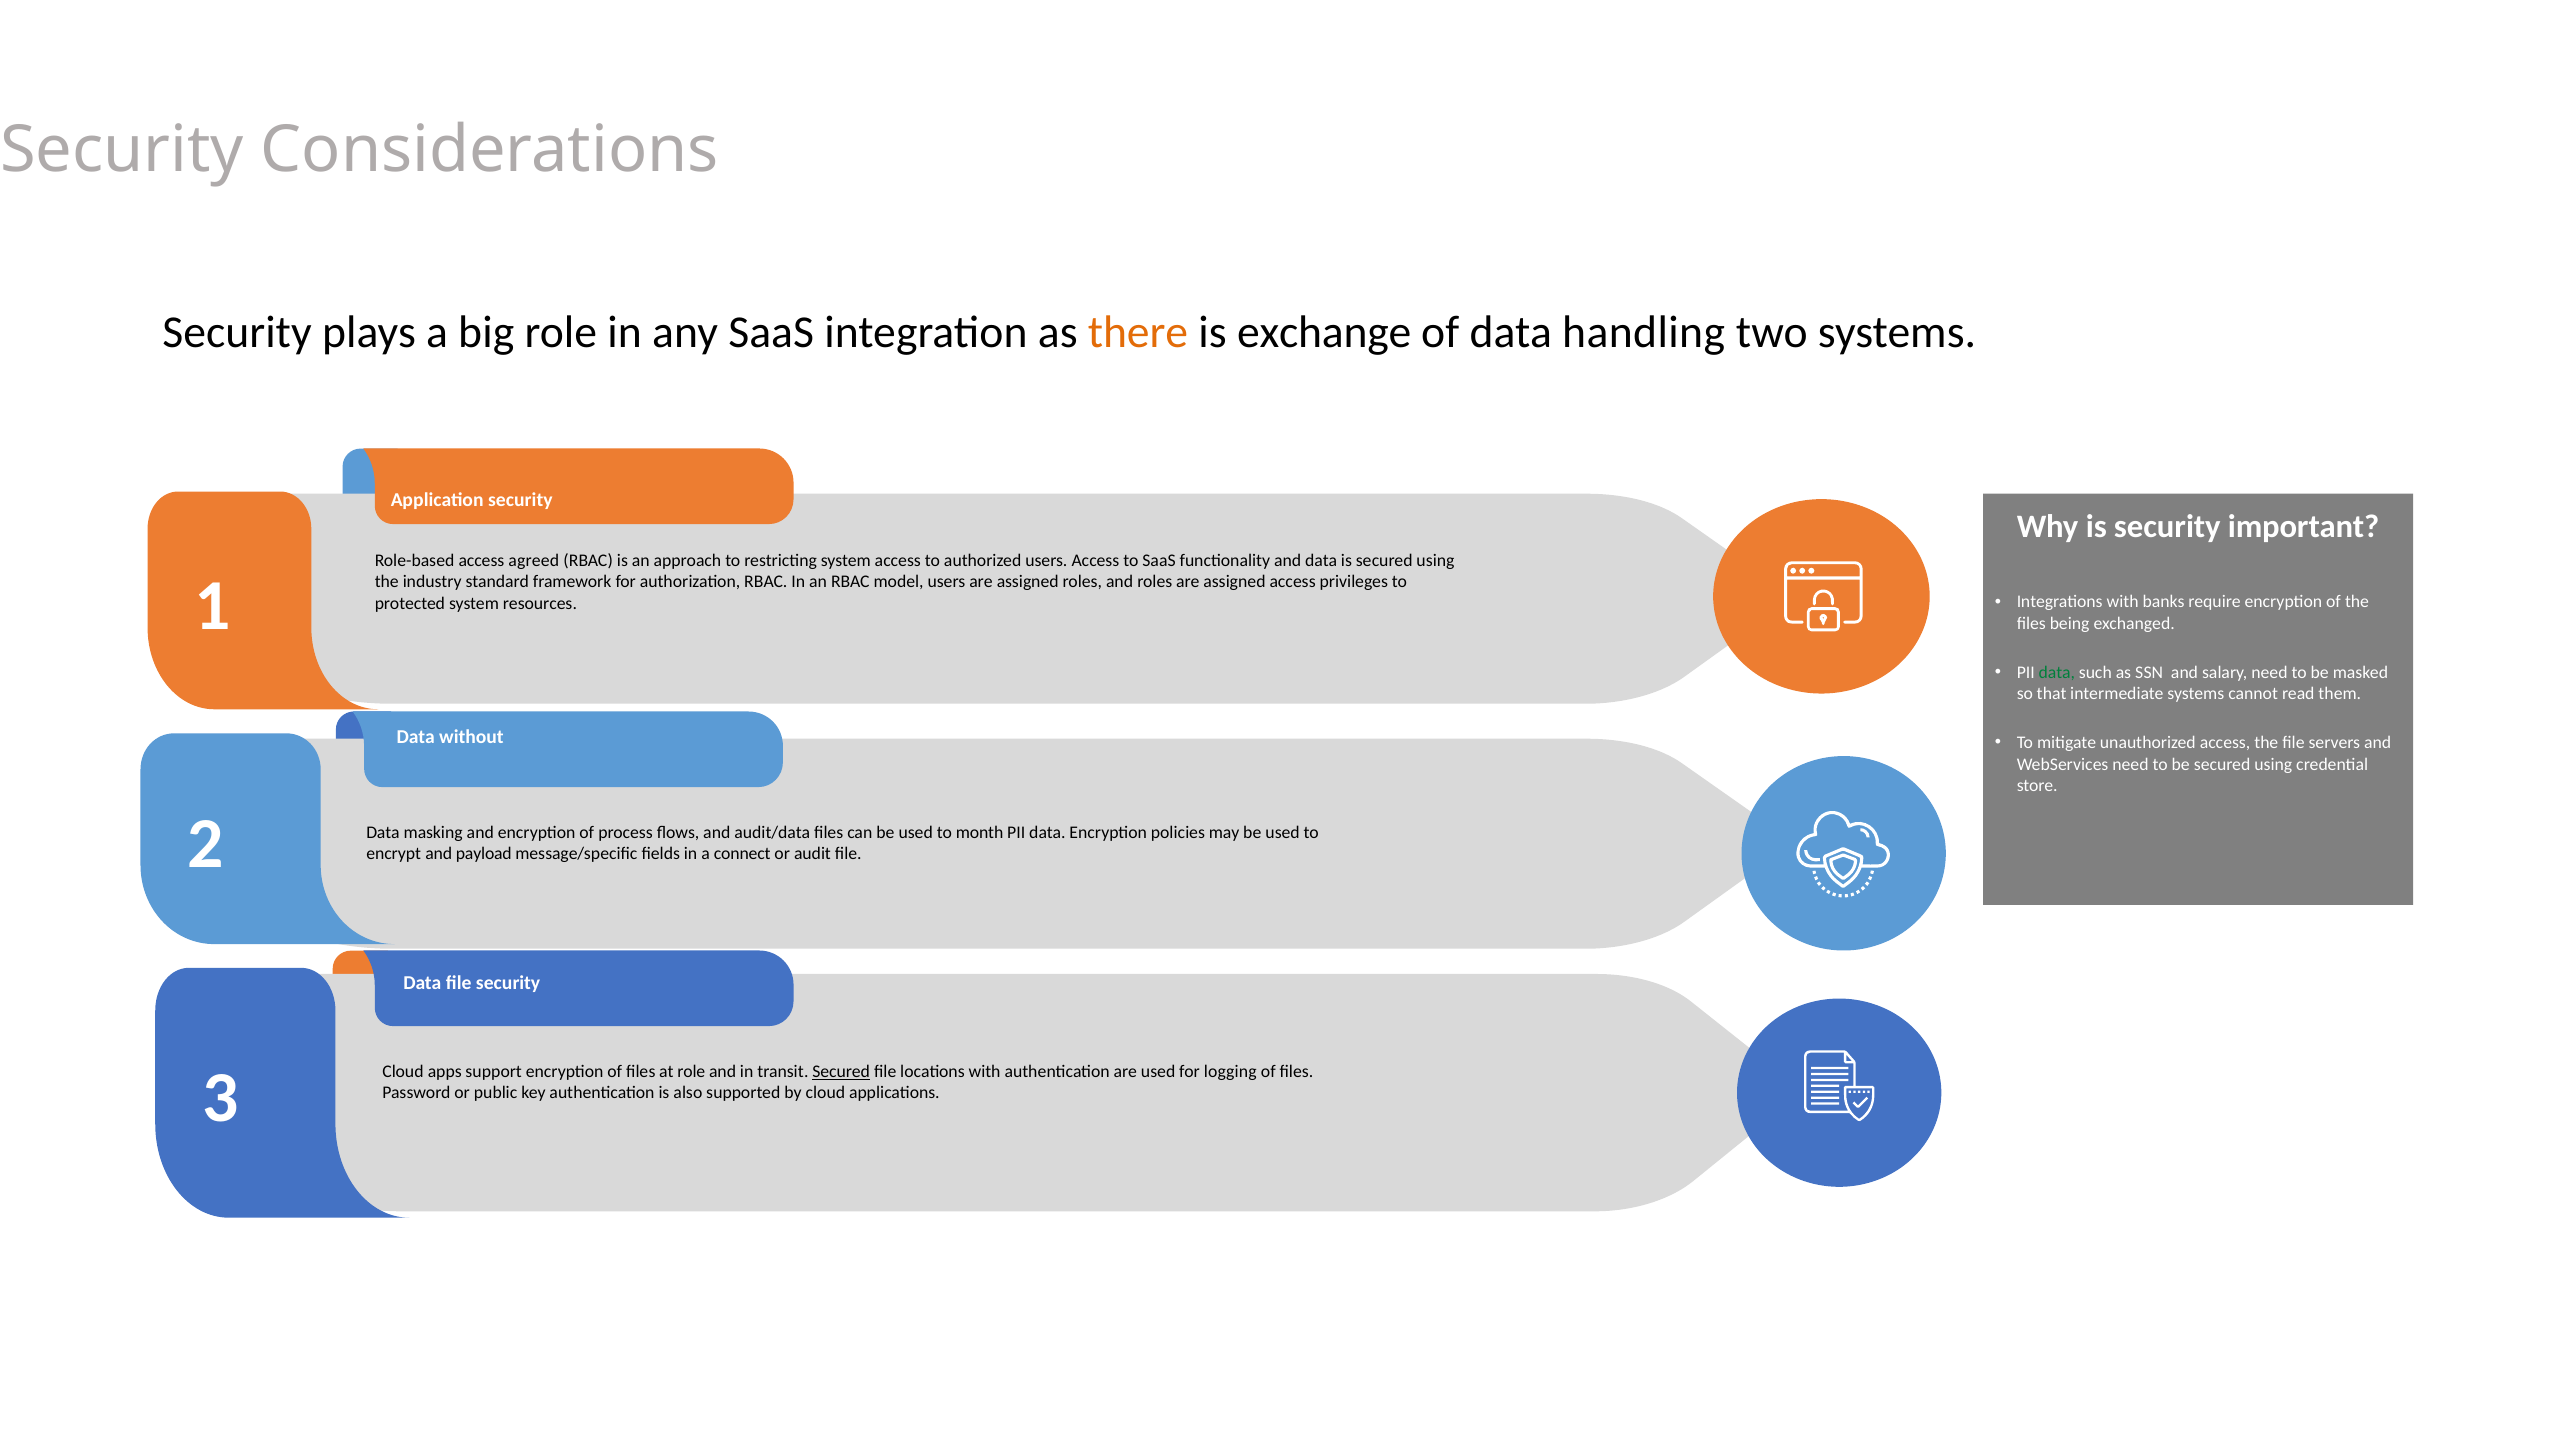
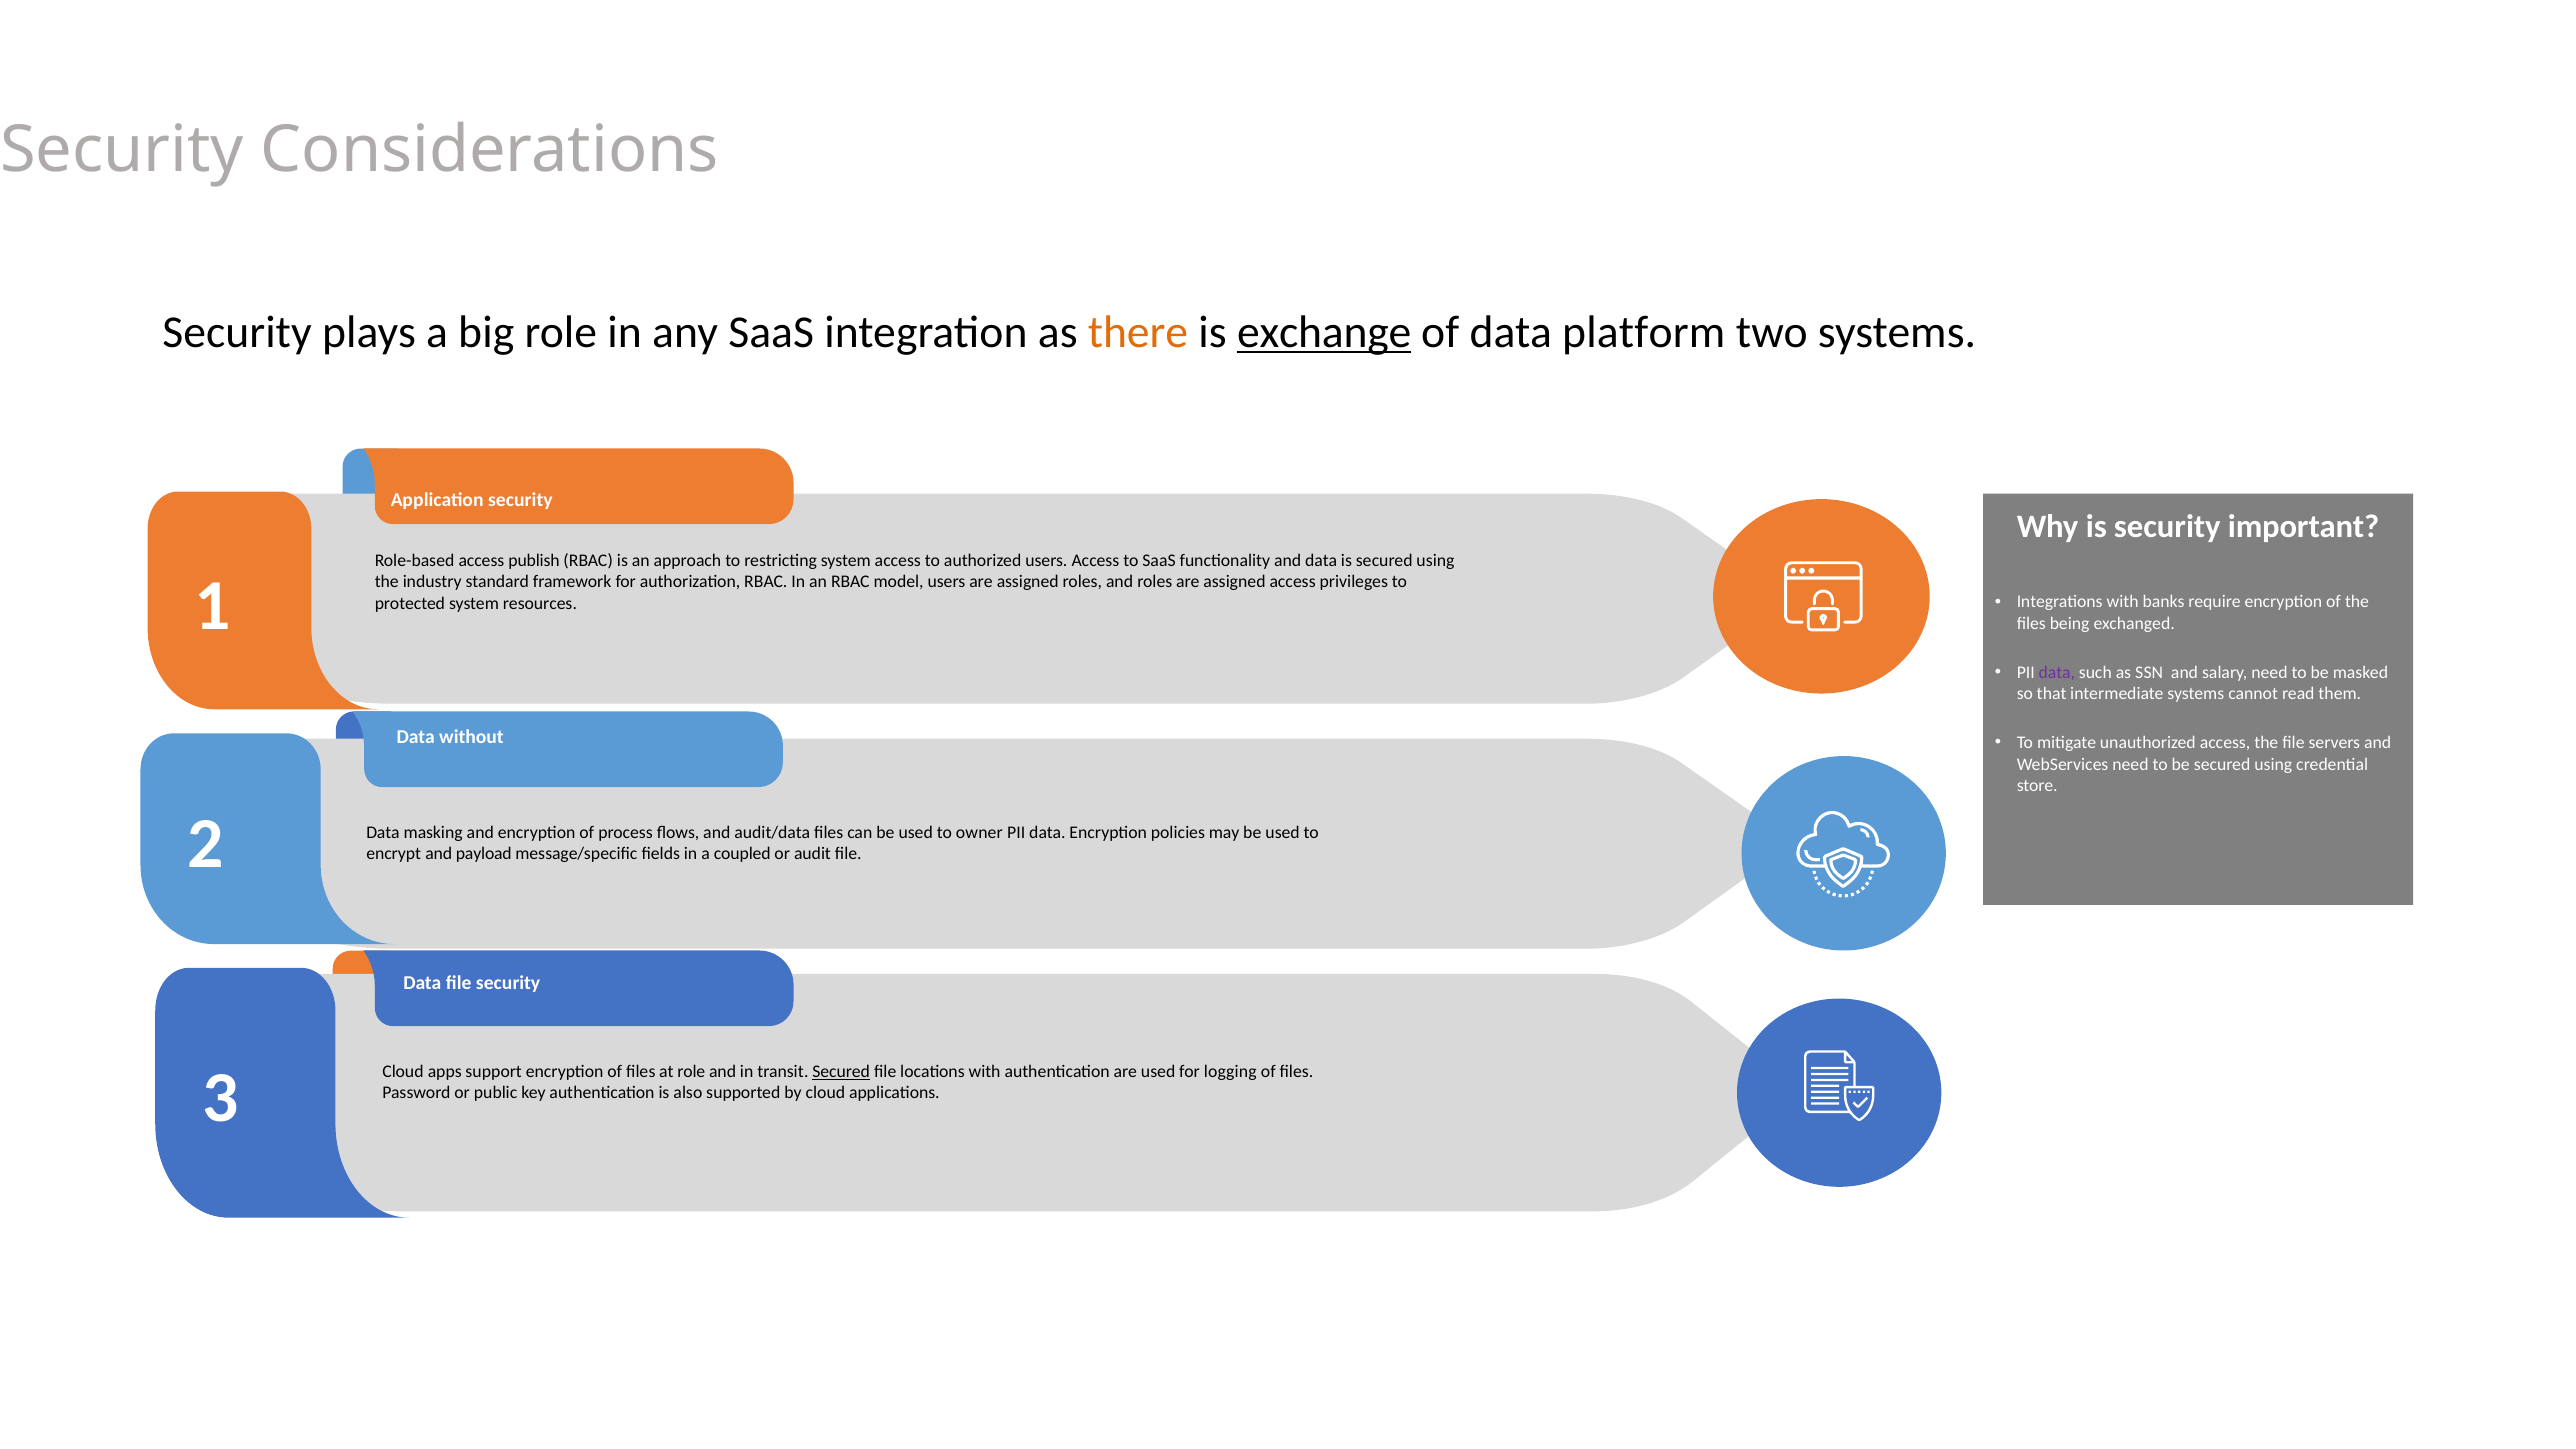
exchange underline: none -> present (1324, 332)
handling: handling -> platform (1644, 332)
agreed: agreed -> publish (534, 561)
data colour: green -> purple (2057, 673)
month: month -> owner (979, 832)
connect: connect -> coupled (742, 854)
